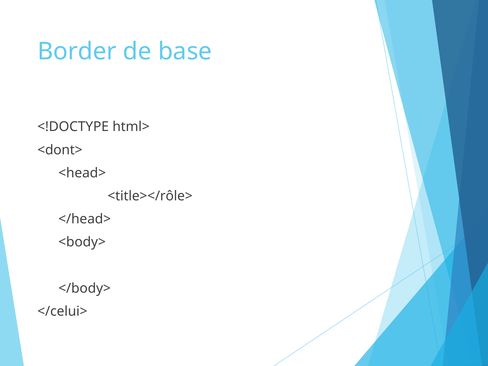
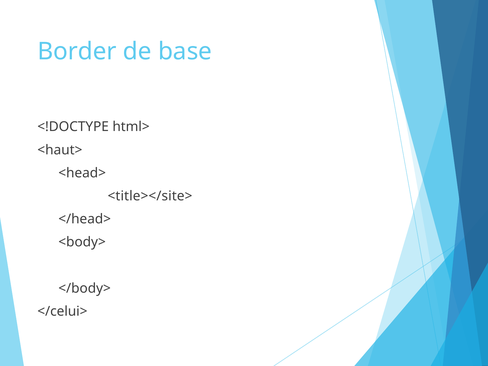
<dont>: <dont> -> <haut> (60, 150)
<title></rôle>: <title></rôle> -> <title></site> (150, 196)
